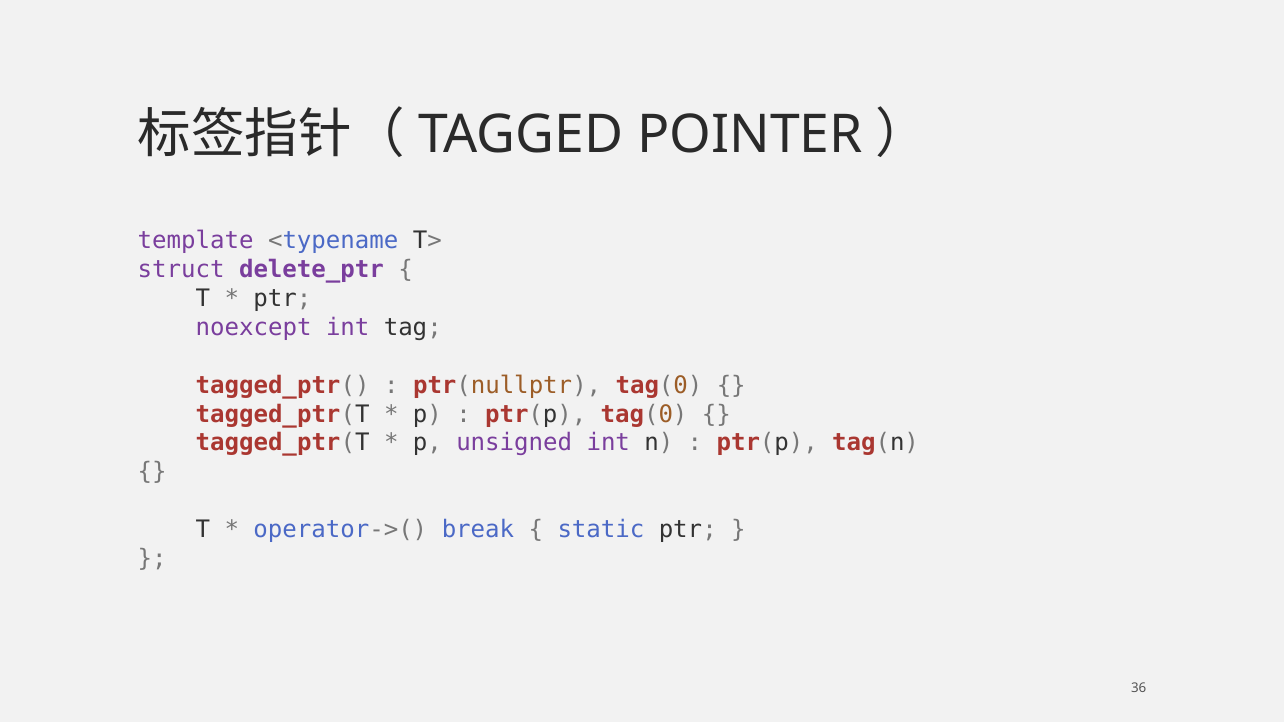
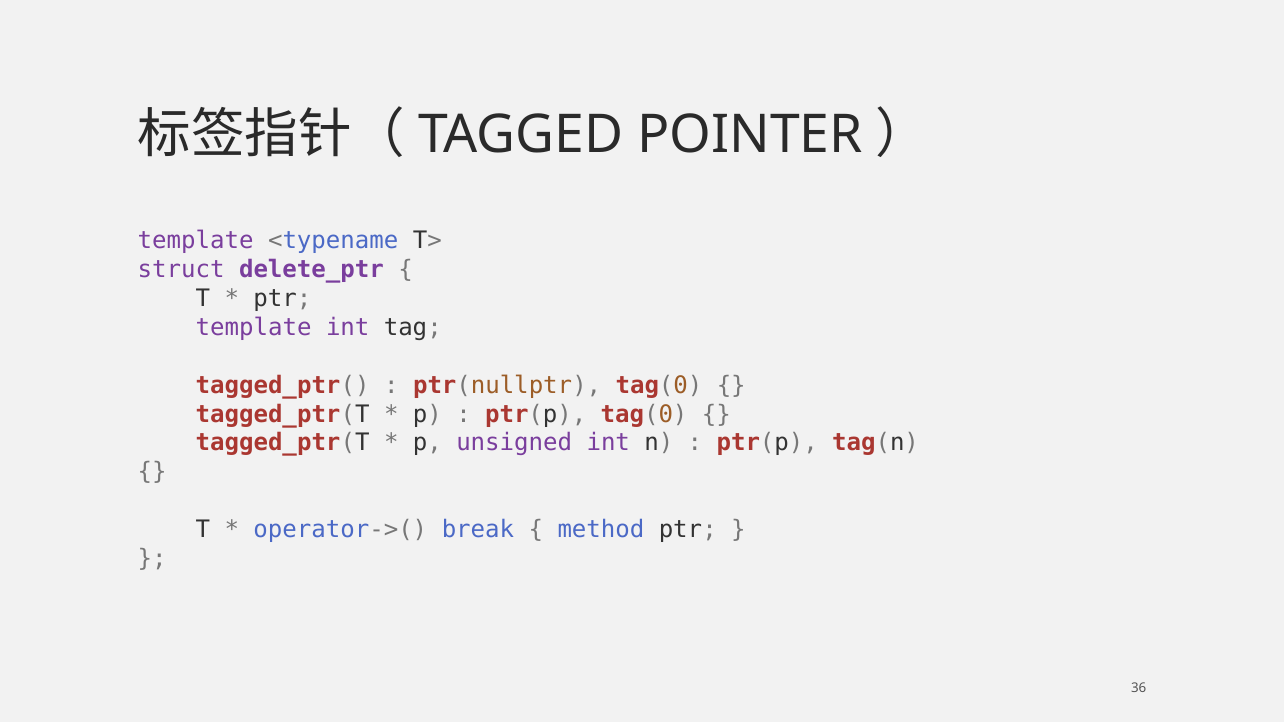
noexcept: noexcept -> template (254, 328)
static: static -> method (601, 530)
